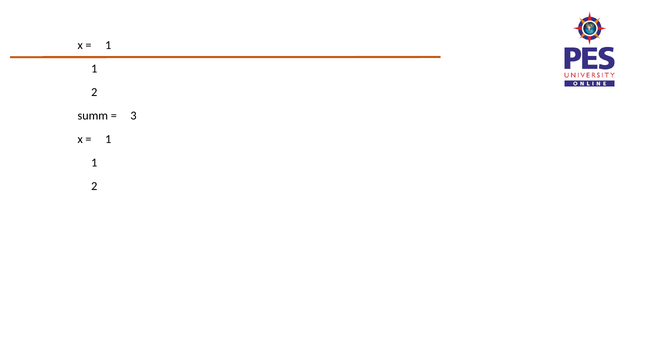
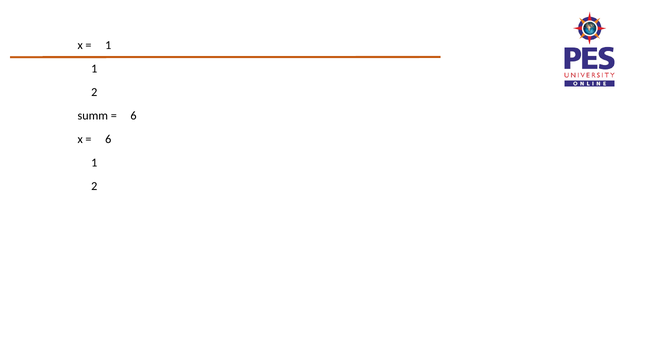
3: 3 -> 6 (134, 116)
1: 1 -> 6 (108, 139)
